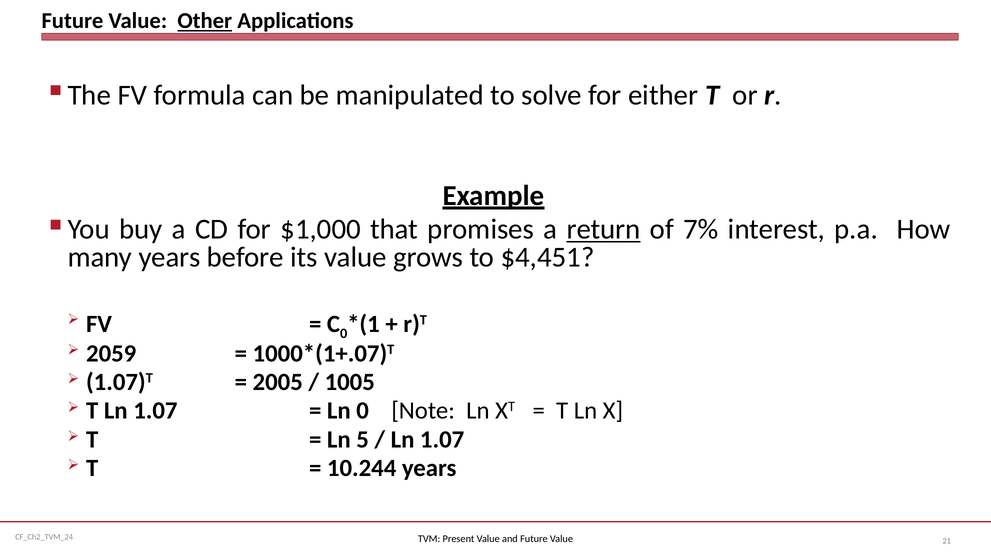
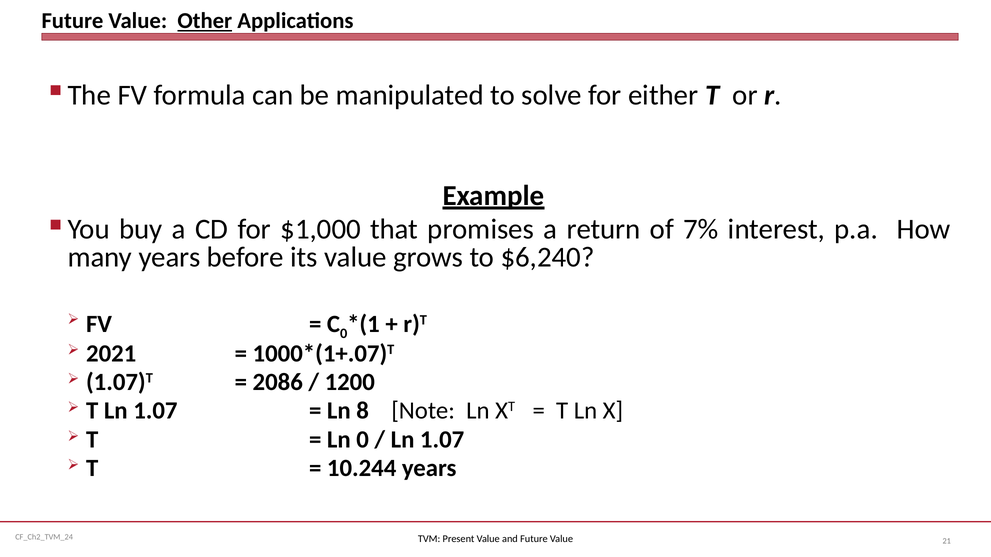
return underline: present -> none (604, 229)
$4,451: $4,451 -> $6,240 (548, 257)
2059: 2059 -> 2021 (111, 354)
2005: 2005 -> 2086 (278, 382)
1005: 1005 -> 1200 (350, 382)
Ln 0: 0 -> 8 (363, 411)
Ln 5: 5 -> 0 (363, 440)
